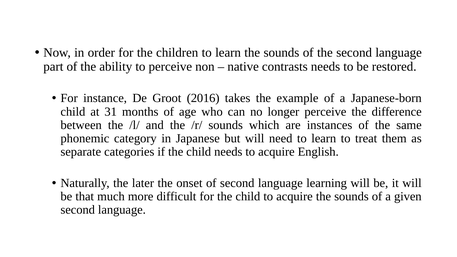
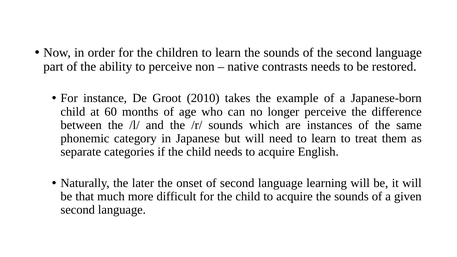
2016: 2016 -> 2010 (203, 98)
31: 31 -> 60 (111, 112)
